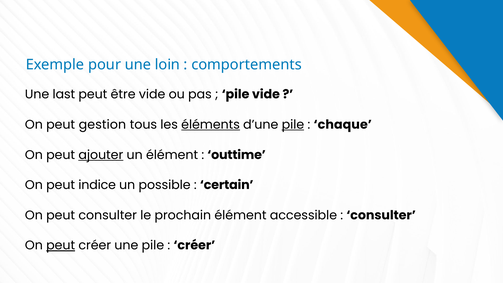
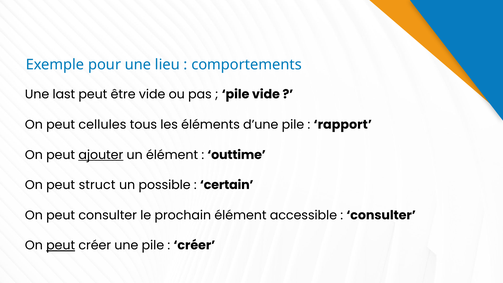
loin: loin -> lieu (167, 65)
gestion: gestion -> cellules (102, 125)
éléments underline: present -> none (211, 125)
pile underline: present -> none (293, 125)
chaque: chaque -> rapport (343, 125)
indice: indice -> struct (97, 185)
